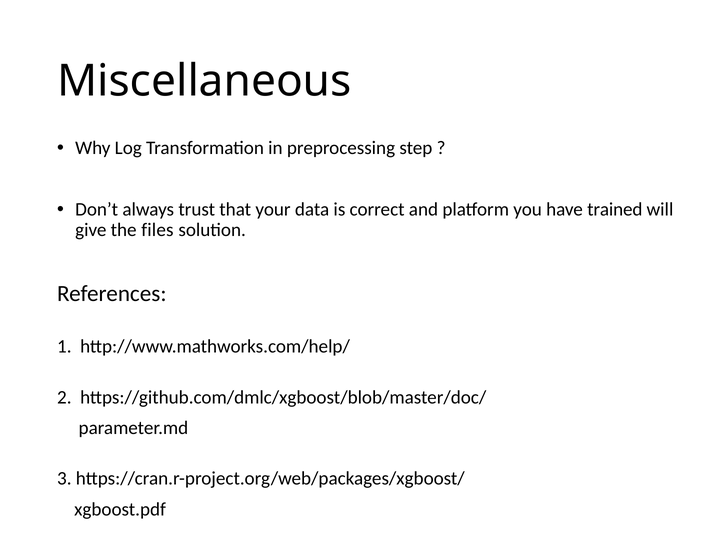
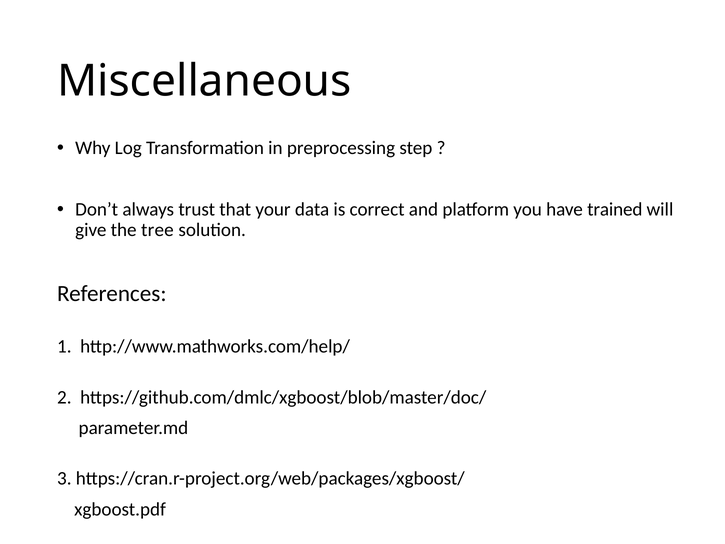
files: files -> tree (157, 230)
